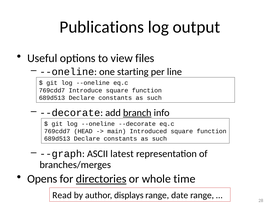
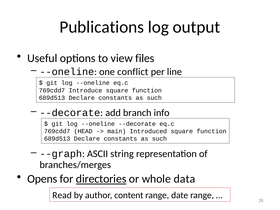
starting: starting -> conflict (133, 72)
branch underline: present -> none (137, 113)
latest: latest -> string (122, 154)
time: time -> data (184, 179)
displays: displays -> content (129, 195)
